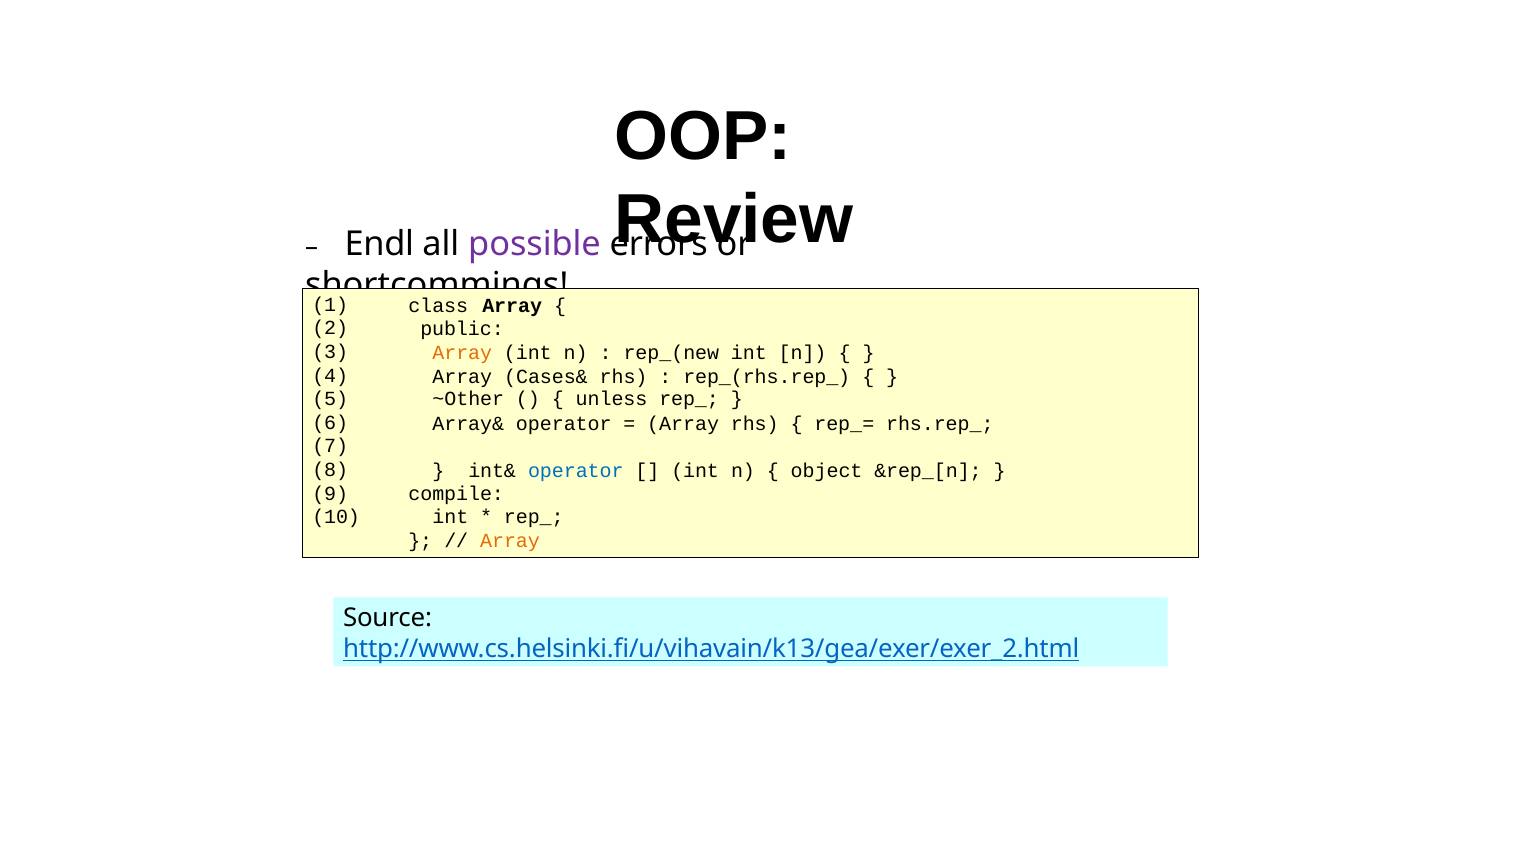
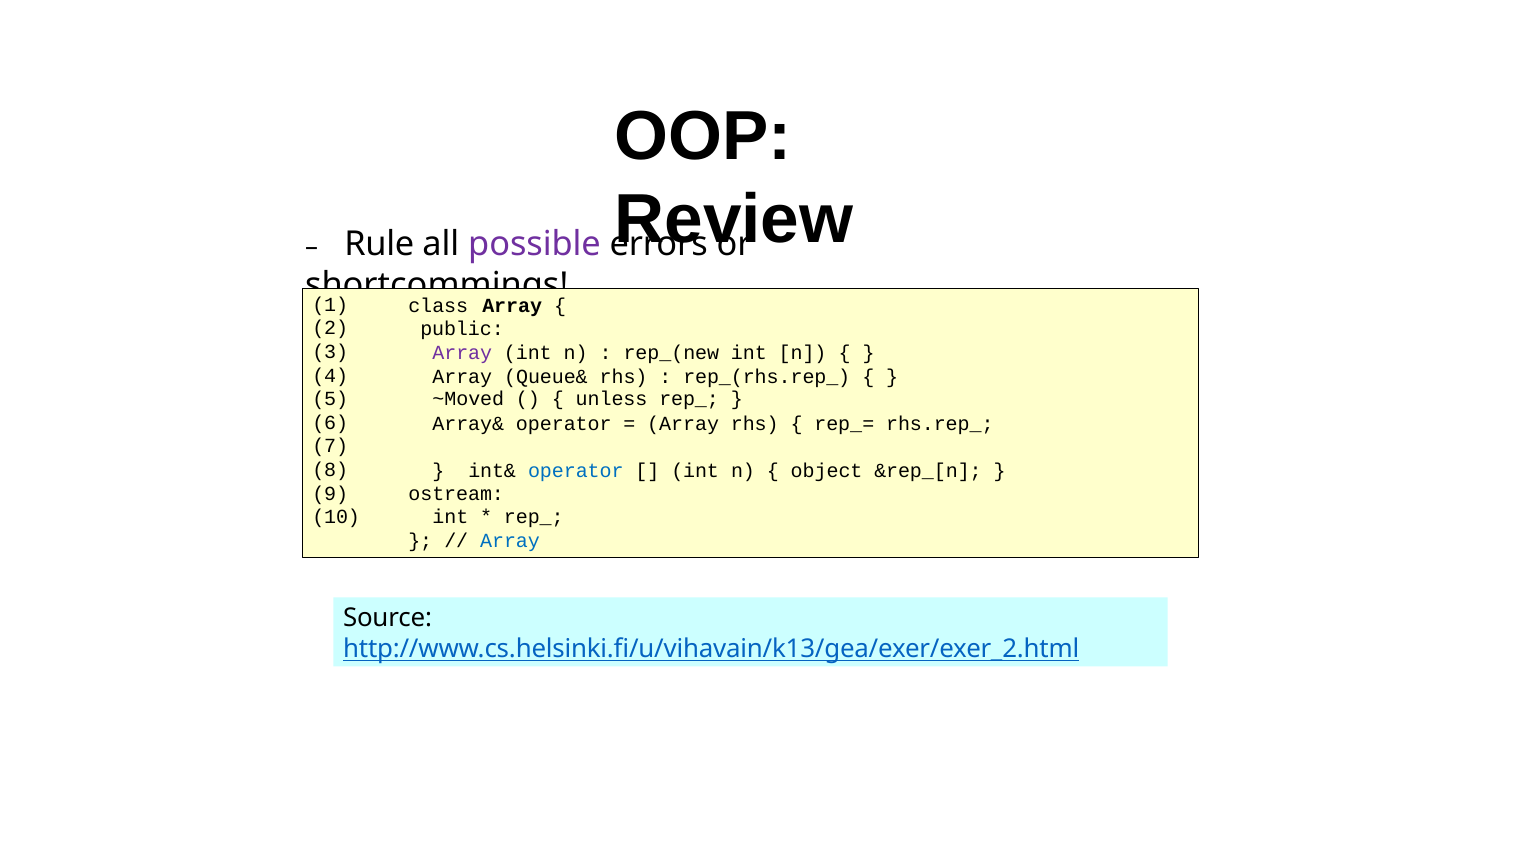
Endl: Endl -> Rule (379, 244)
Array colour: orange -> purple (462, 353)
Cases&: Cases& -> Queue& (546, 376)
~Other: ~Other -> ~Moved (468, 399)
compile: compile -> ostream (456, 494)
Array colour: orange -> blue (510, 541)
